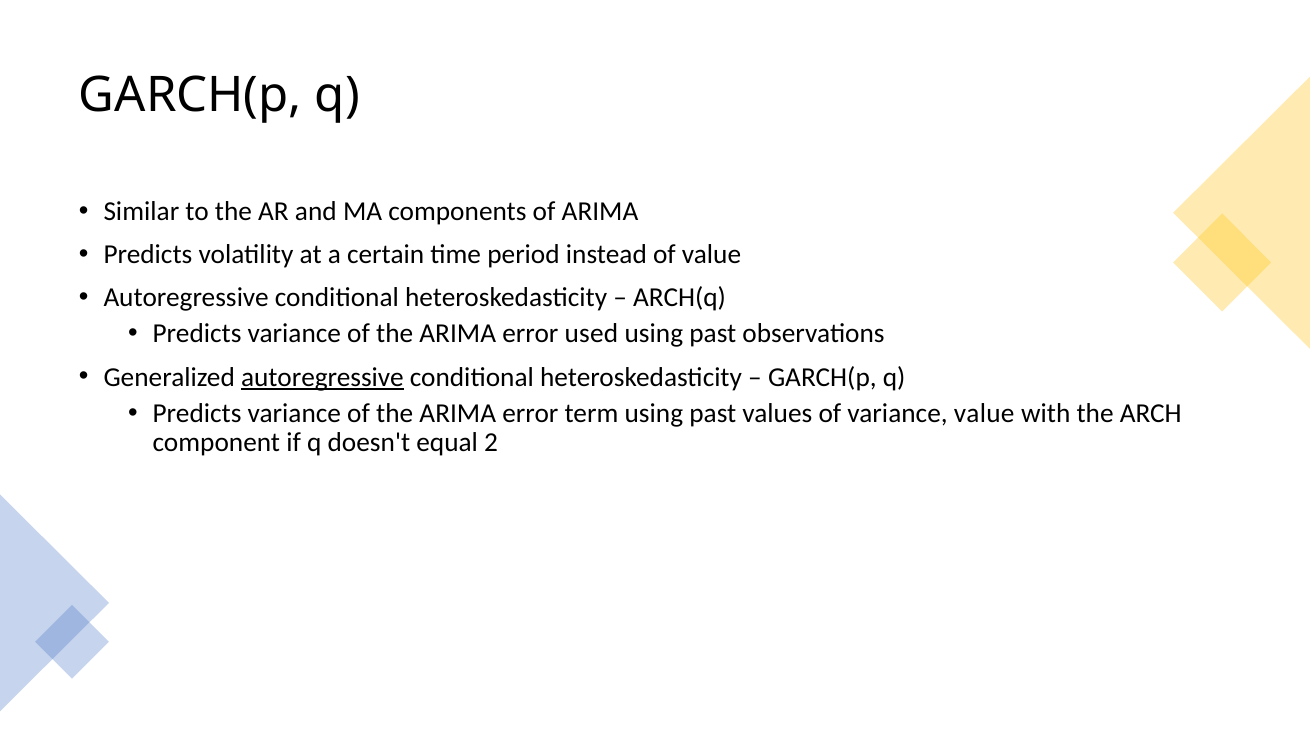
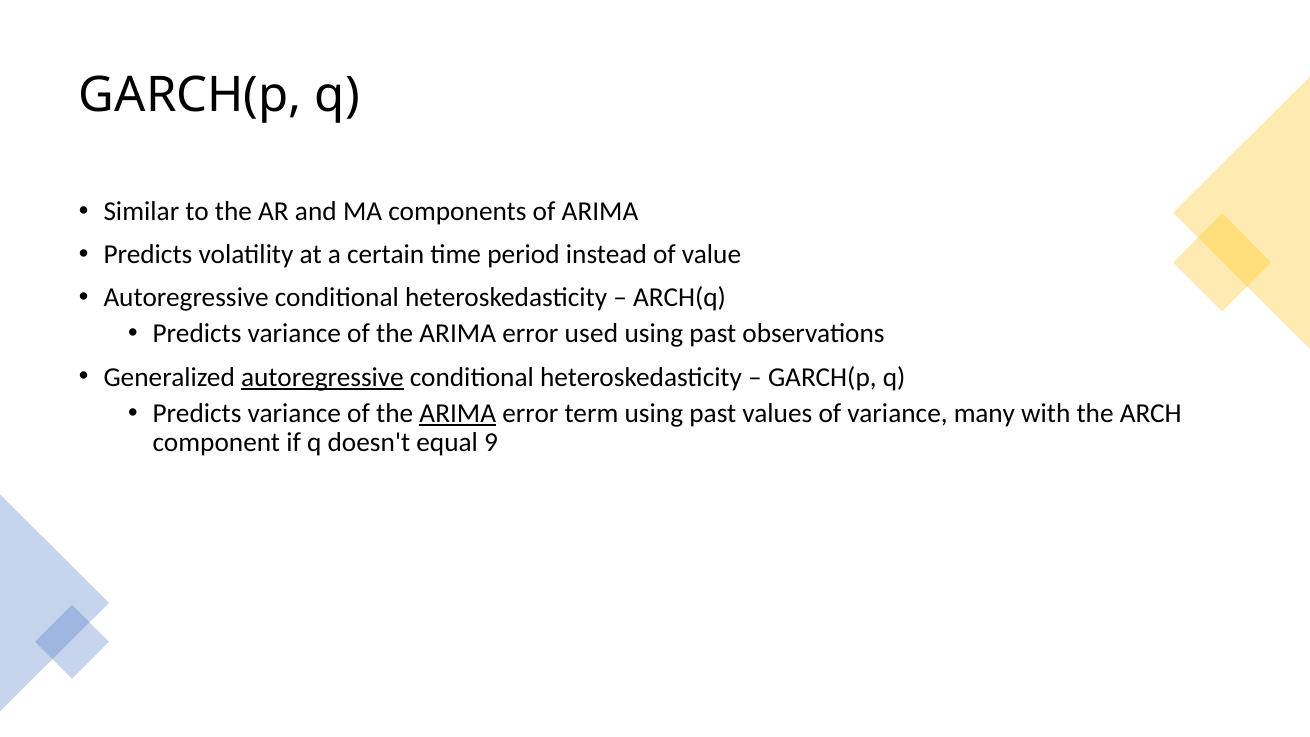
ARIMA underline: none -> present (458, 413)
variance value: value -> many (984, 413)
2: 2 -> 9 (491, 443)
